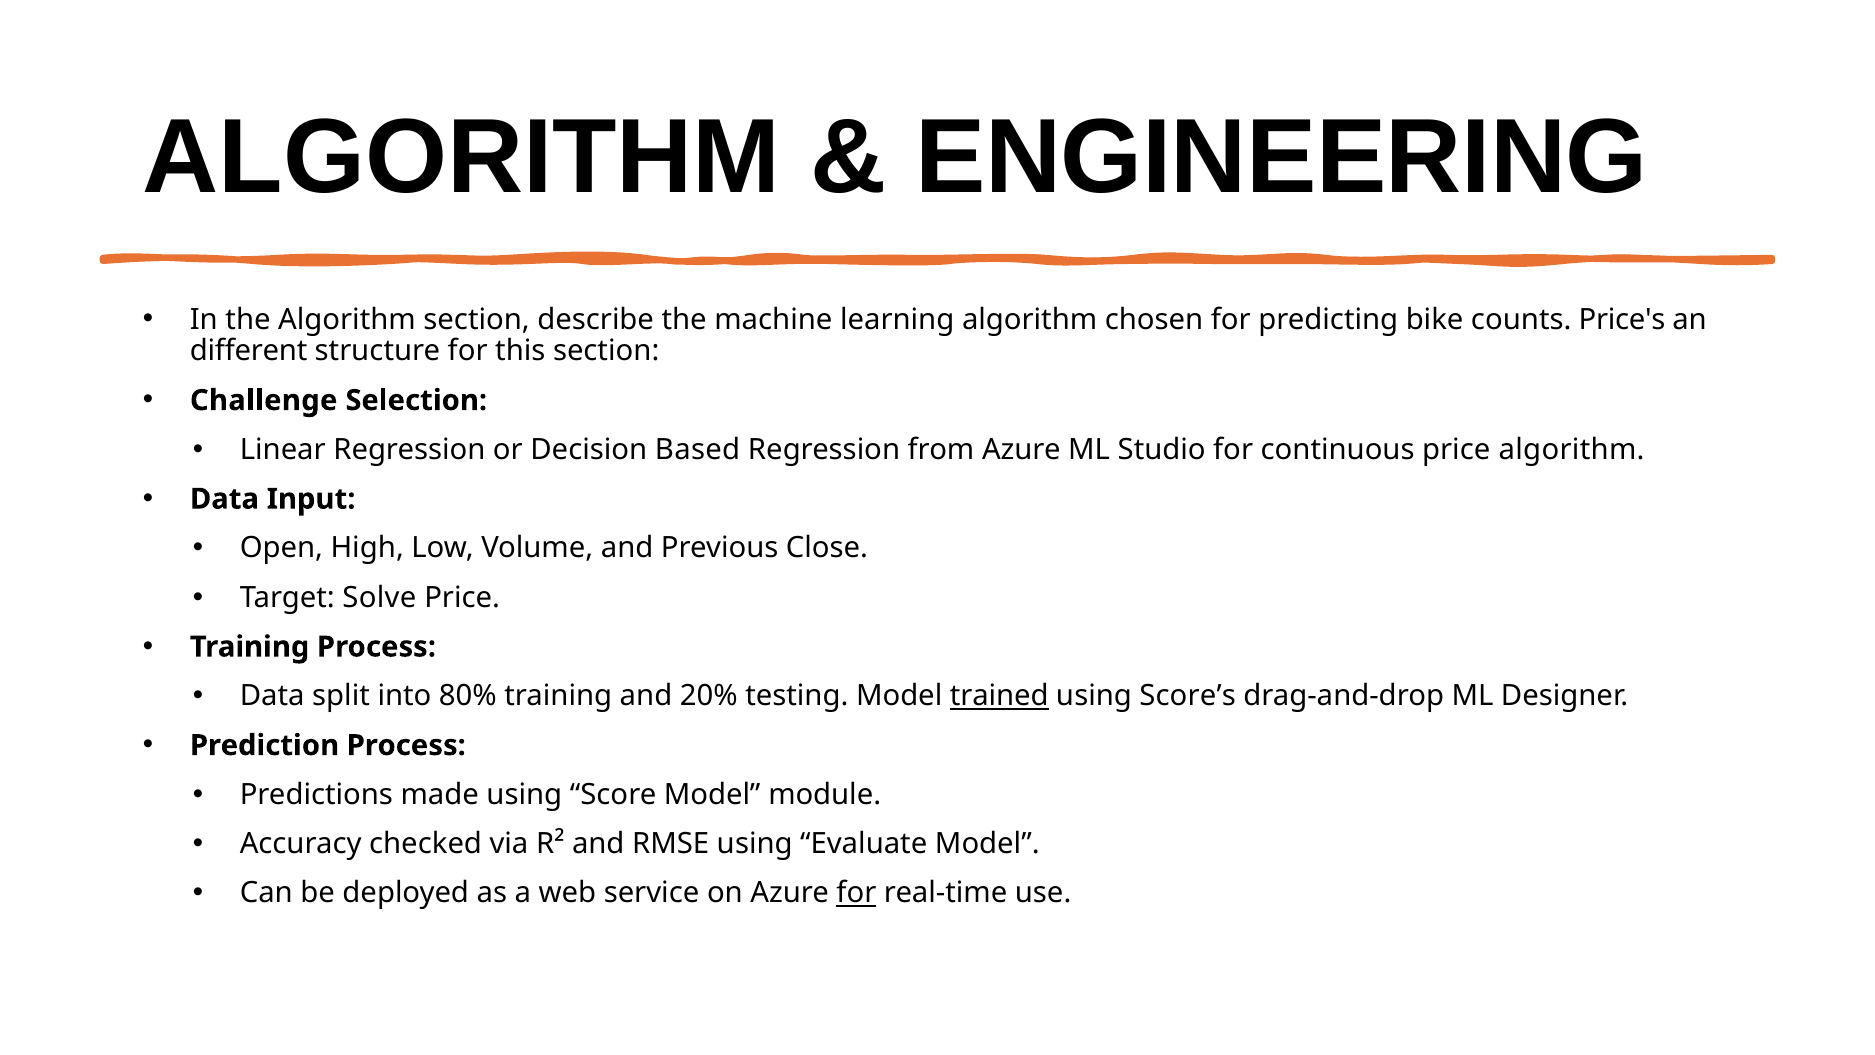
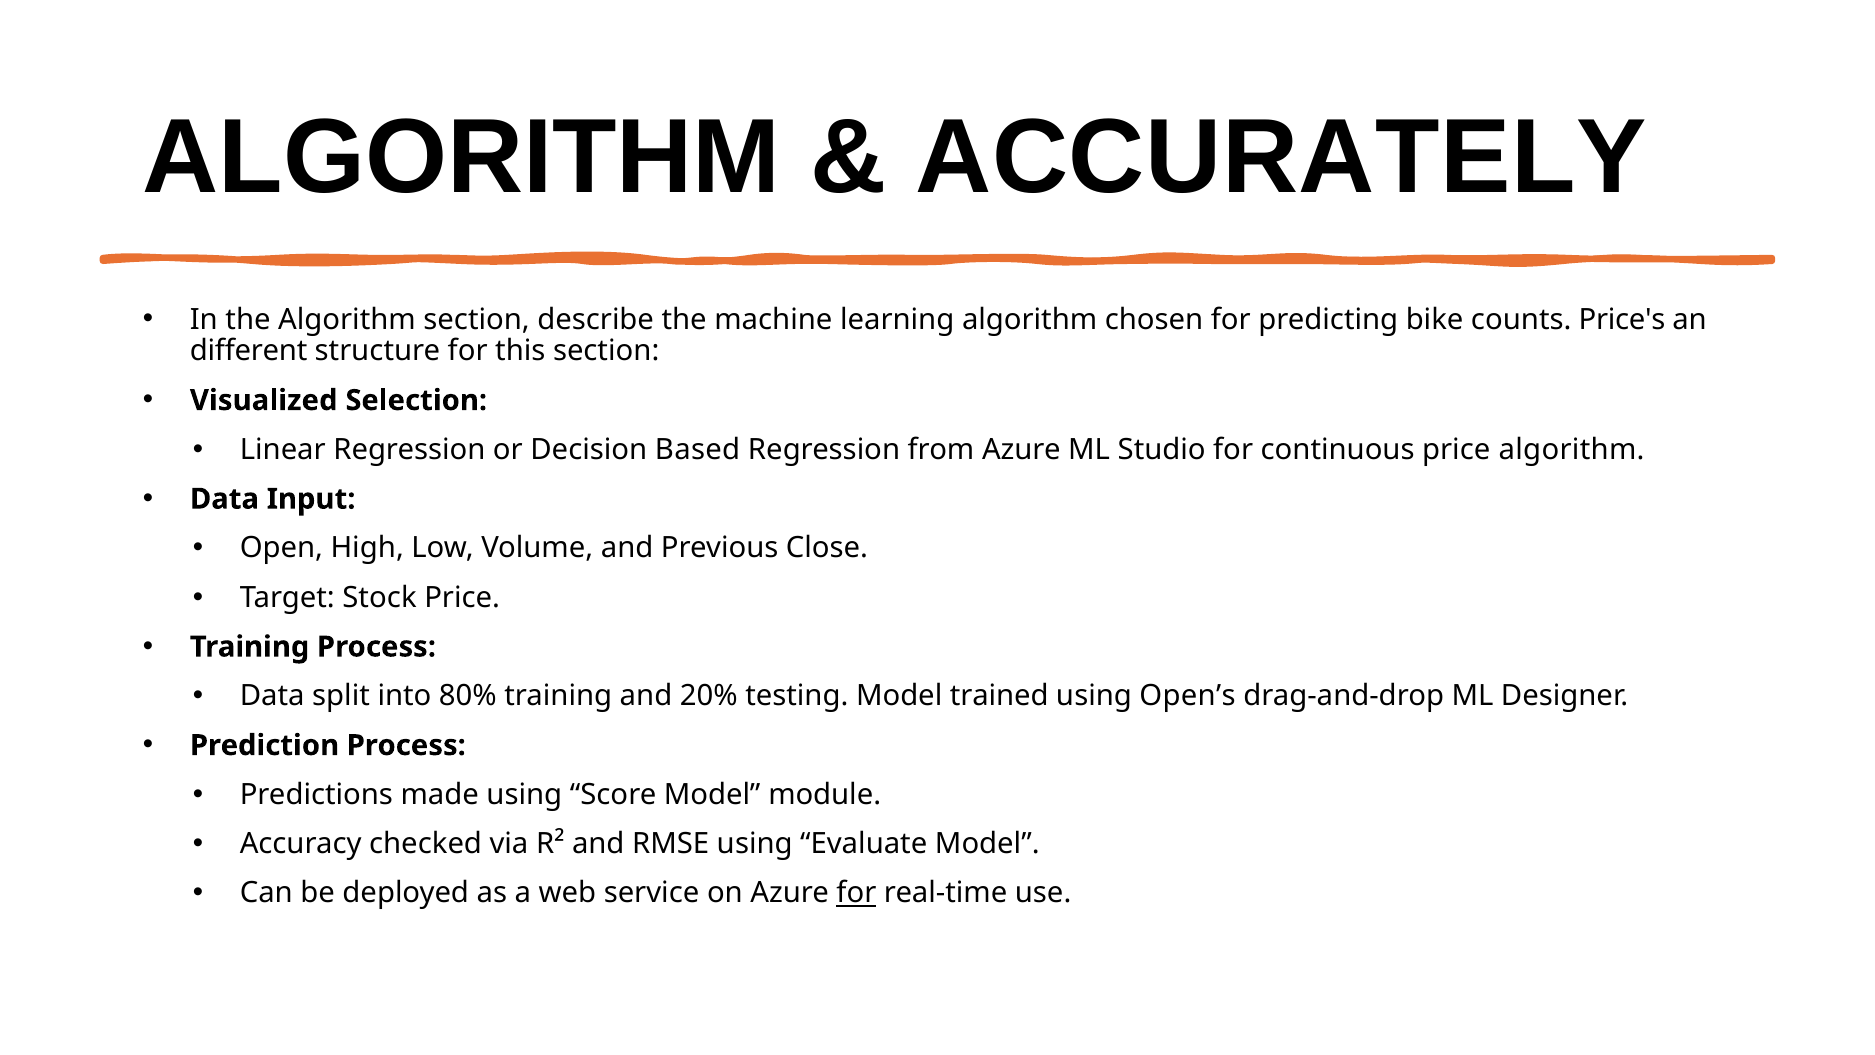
ENGINEERING: ENGINEERING -> ACCURATELY (1281, 157)
Challenge: Challenge -> Visualized (264, 400)
Solve: Solve -> Stock (380, 597)
trained underline: present -> none (999, 696)
Score’s: Score’s -> Open’s (1187, 696)
